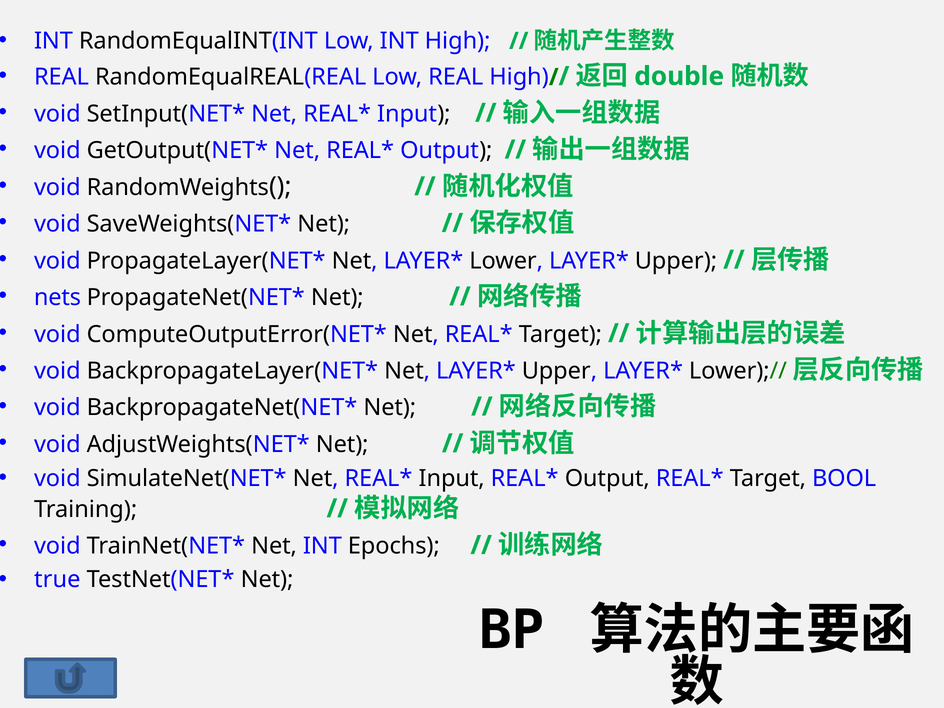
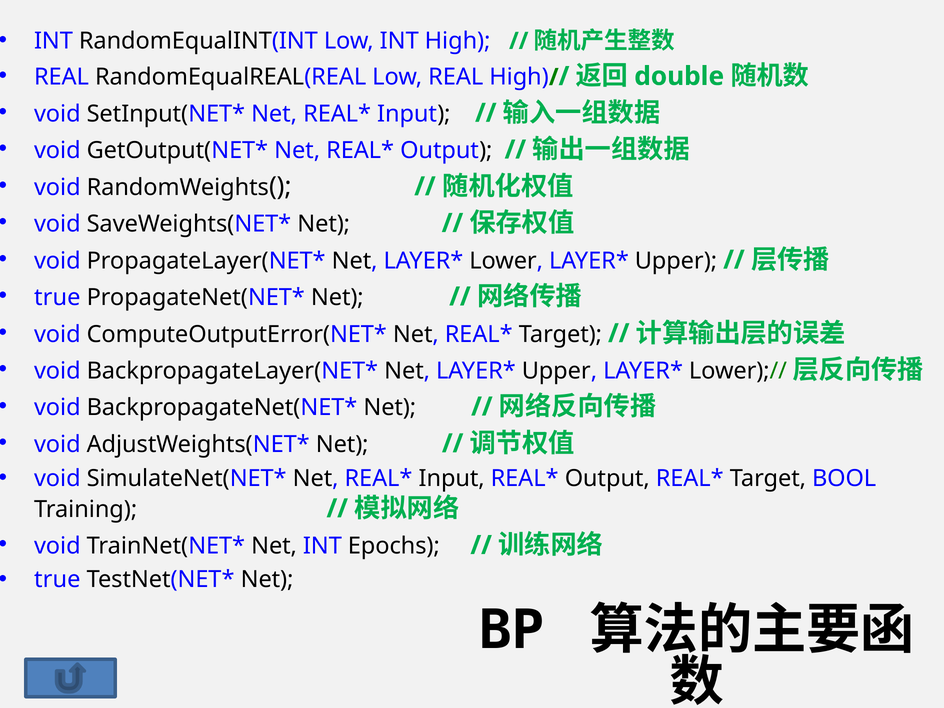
nets: nets -> true (57, 298)
